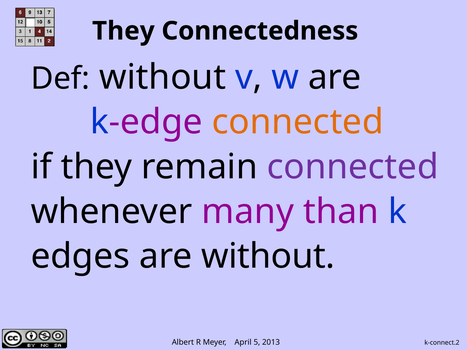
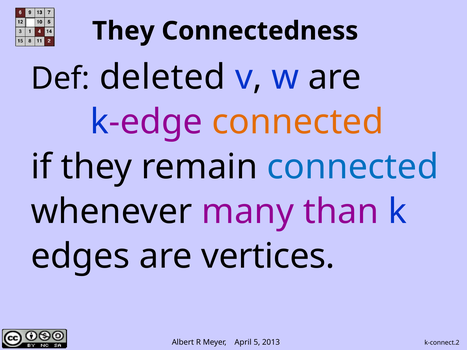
Def without: without -> deleted (162, 77)
connected colour: purple -> blue (353, 167)
are without: without -> vertices (268, 257)
